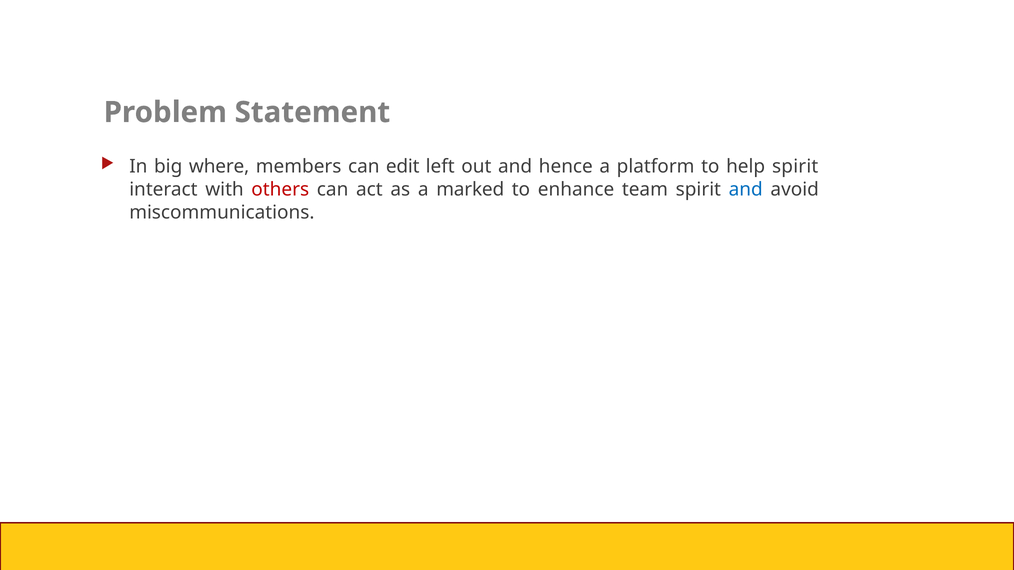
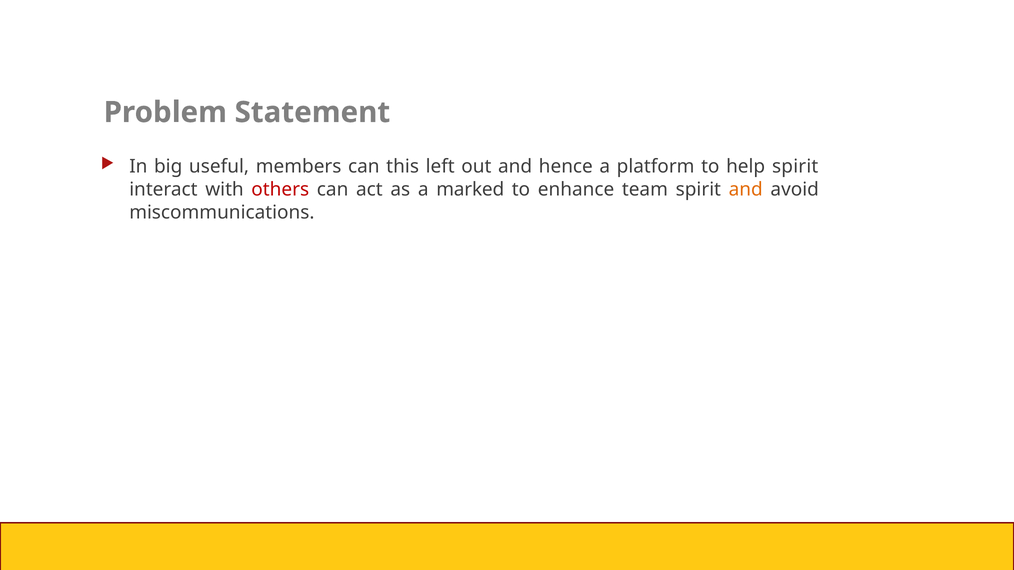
where: where -> useful (219, 167)
edit: edit -> this (403, 167)
and colour: blue -> orange (746, 190)
